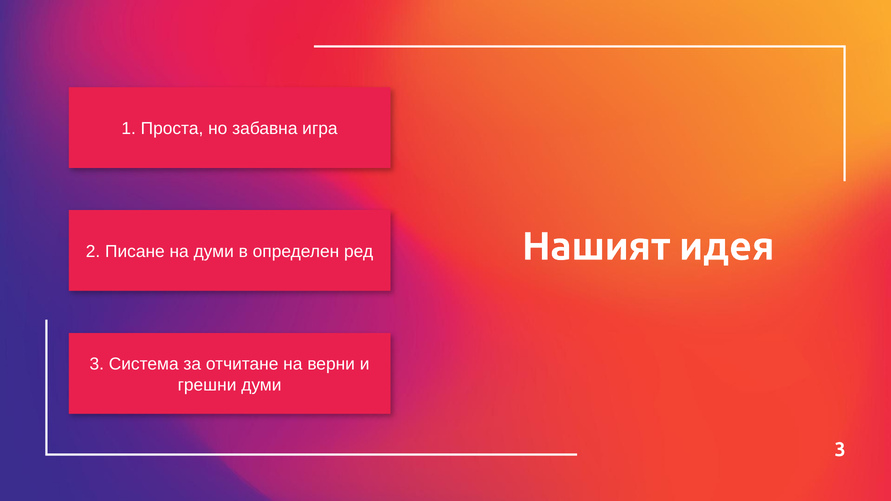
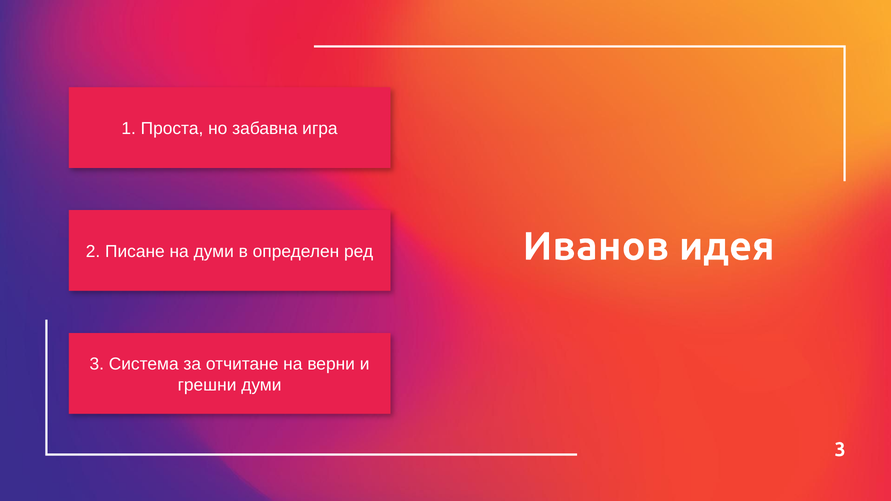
Нашият: Нашият -> Иванов (596, 247)
